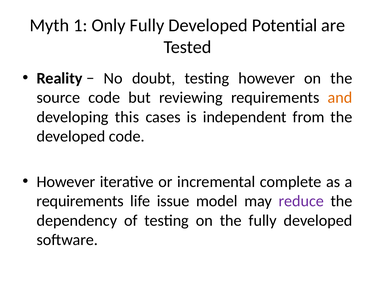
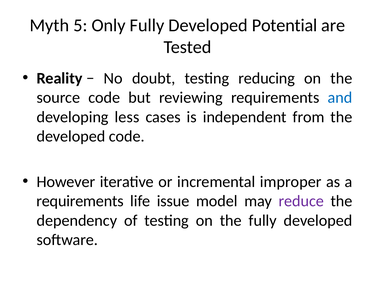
1: 1 -> 5 (80, 25)
testing however: however -> reducing (267, 78)
and colour: orange -> blue (340, 98)
this: this -> less (127, 117)
complete: complete -> improper (291, 182)
